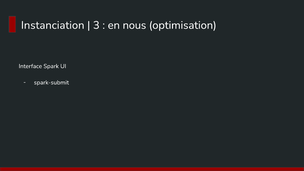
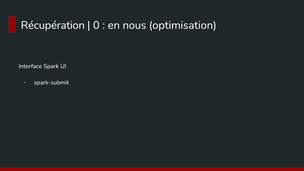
Instanciation: Instanciation -> Récupération (53, 25)
3: 3 -> 0 (96, 25)
